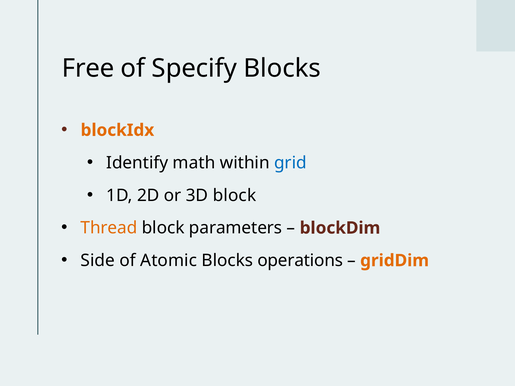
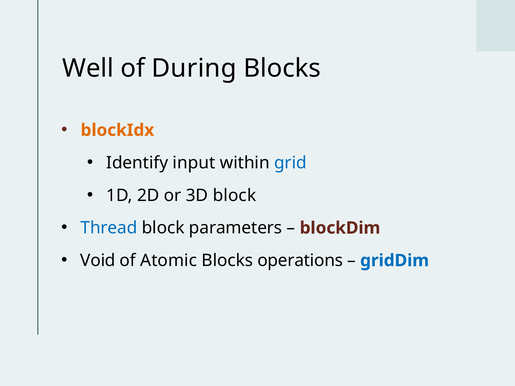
Free: Free -> Well (88, 68)
Specify: Specify -> During (194, 68)
math: math -> input (194, 163)
Thread colour: orange -> blue (109, 228)
Side: Side -> Void (98, 261)
gridDim colour: orange -> blue (395, 261)
